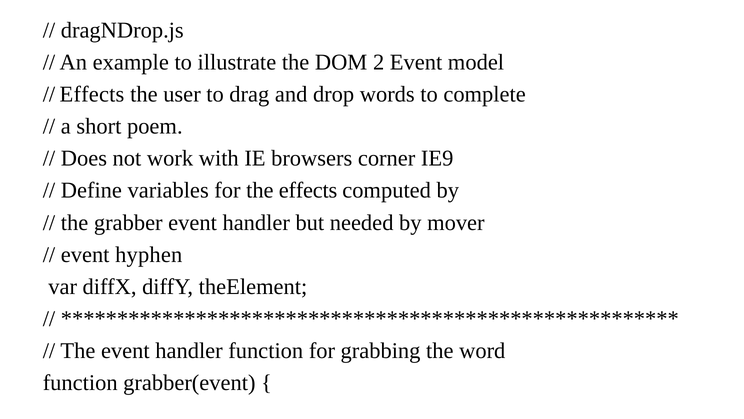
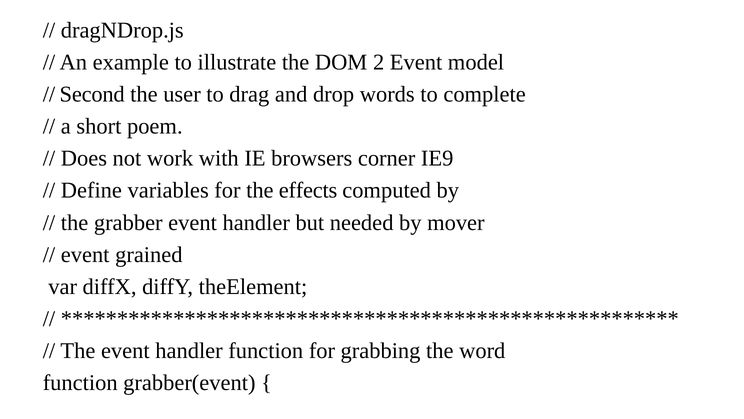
Effects: Effects -> Second (92, 94)
hyphen: hyphen -> grained (149, 254)
